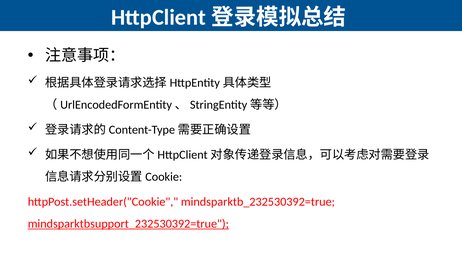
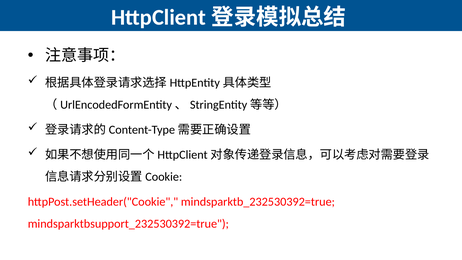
mindsparktbsupport_232530392=true underline: present -> none (128, 224)
